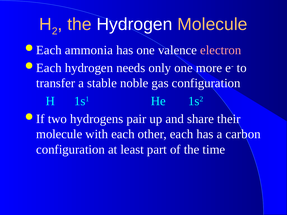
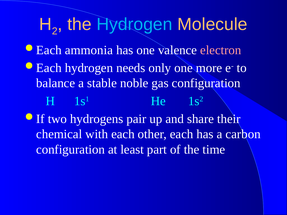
Hydrogen colour: white -> light blue (134, 24)
transfer: transfer -> balance (56, 83)
molecule: molecule -> chemical (59, 134)
